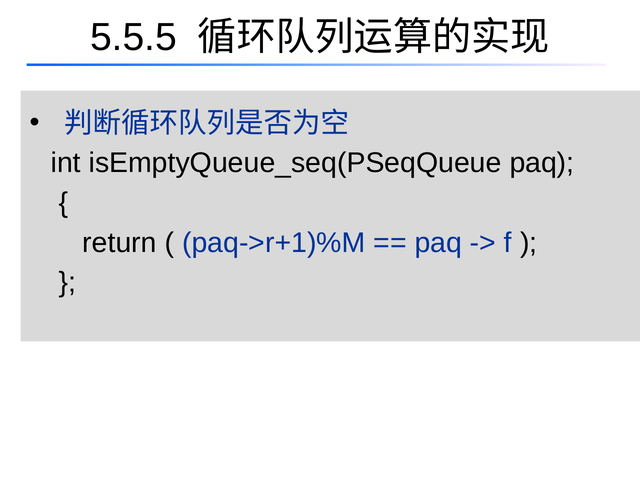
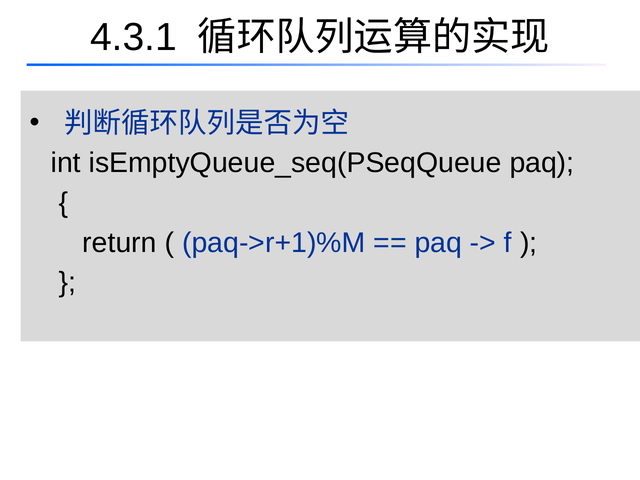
5.5.5: 5.5.5 -> 4.3.1 (134, 37)
